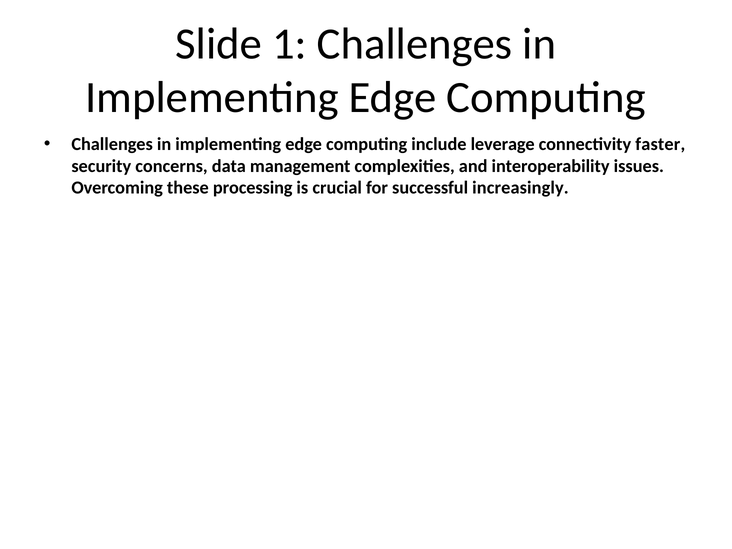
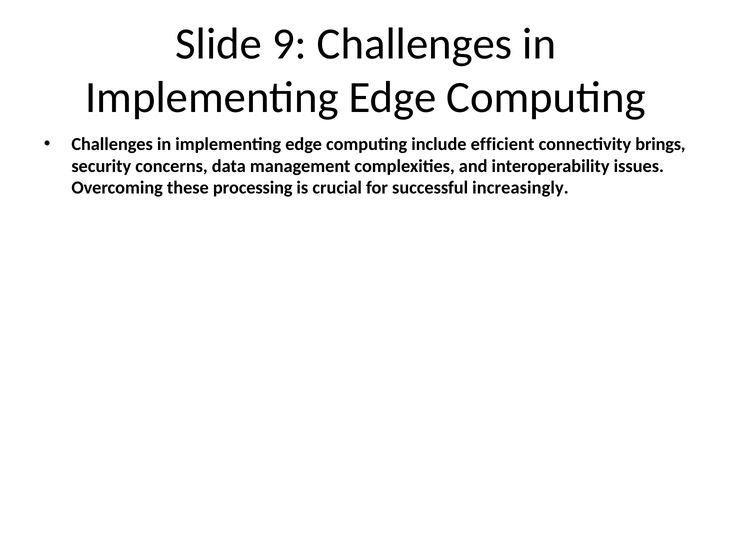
1: 1 -> 9 (289, 44)
leverage: leverage -> efficient (503, 144)
faster: faster -> brings (660, 144)
